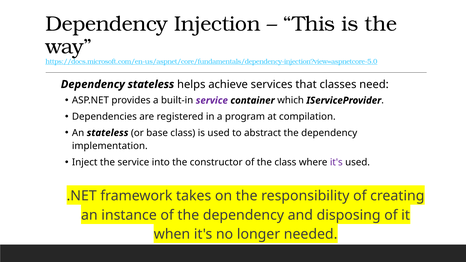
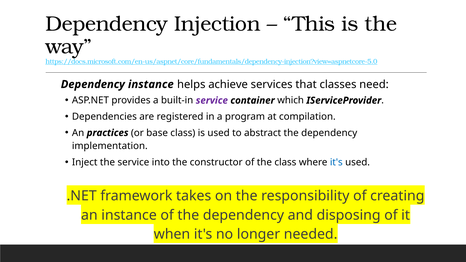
Dependency stateless: stateless -> instance (151, 84)
An stateless: stateless -> practices (108, 133)
it's colour: purple -> blue (336, 162)
